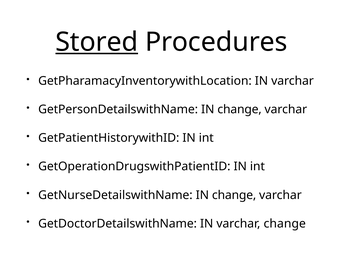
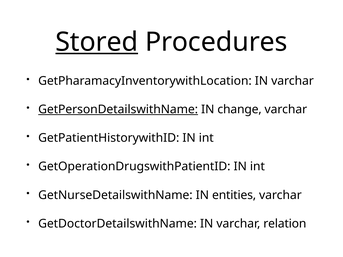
GetPersonDetailswithName underline: none -> present (118, 110)
GetNurseDetailswithName IN change: change -> entities (234, 195)
varchar change: change -> relation (285, 224)
